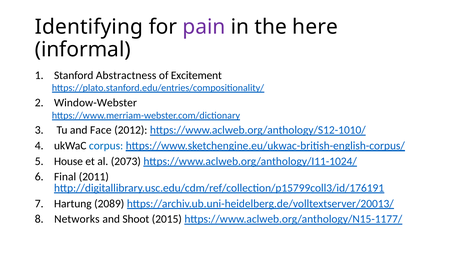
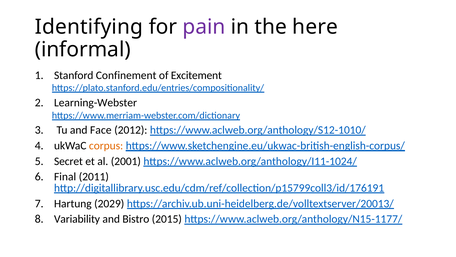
Abstractness: Abstractness -> Confinement (126, 75)
Window-Webster: Window-Webster -> Learning-Webster (96, 102)
corpus colour: blue -> orange (106, 145)
House: House -> Secret (68, 161)
2073: 2073 -> 2001 (126, 161)
2089: 2089 -> 2029 (109, 203)
Networks: Networks -> Variability (77, 219)
Shoot: Shoot -> Bistro (136, 219)
